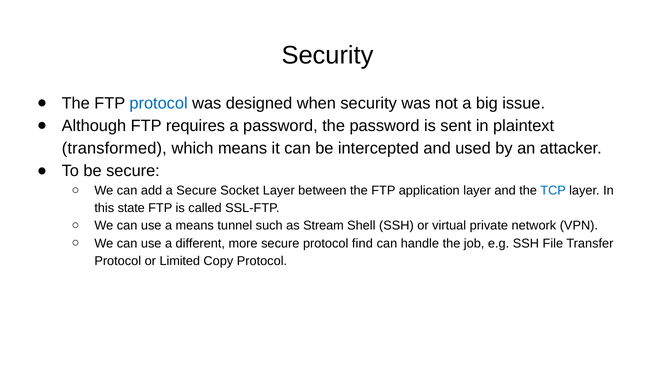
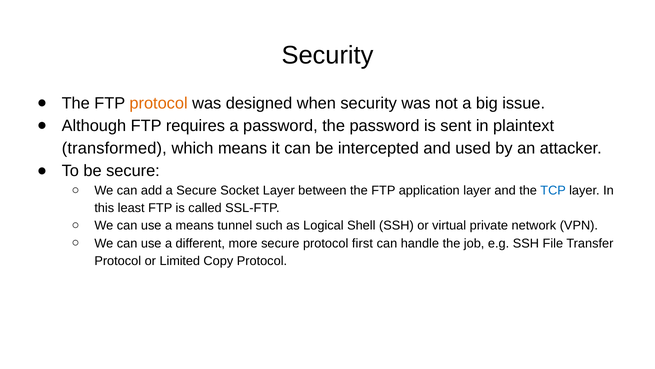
protocol colour: blue -> orange (159, 103)
state: state -> least (131, 208)
Stream: Stream -> Logical (323, 225)
find: find -> first (362, 243)
